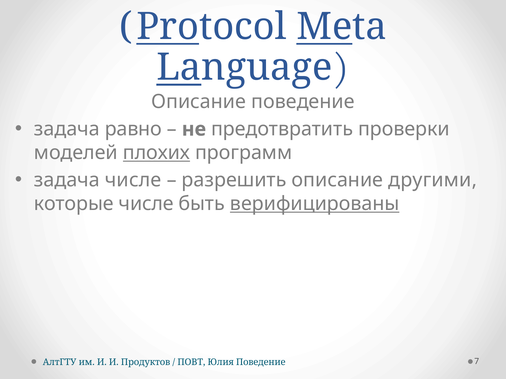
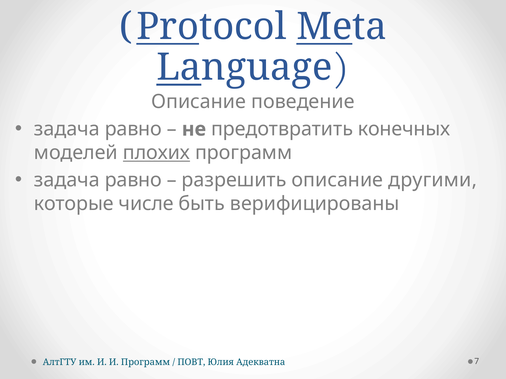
проверки: проверки -> конечных (404, 129)
числе: числе -> равно (133, 180)
верифицированы underline: present -> none (315, 204)
И Продуктов: Продуктов -> Программ (146, 363)
Юлия Поведение: Поведение -> Адекватна (261, 363)
